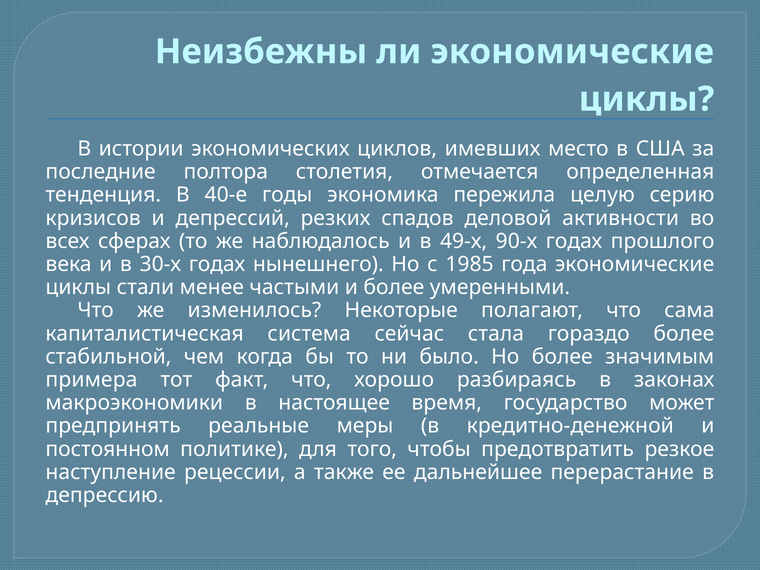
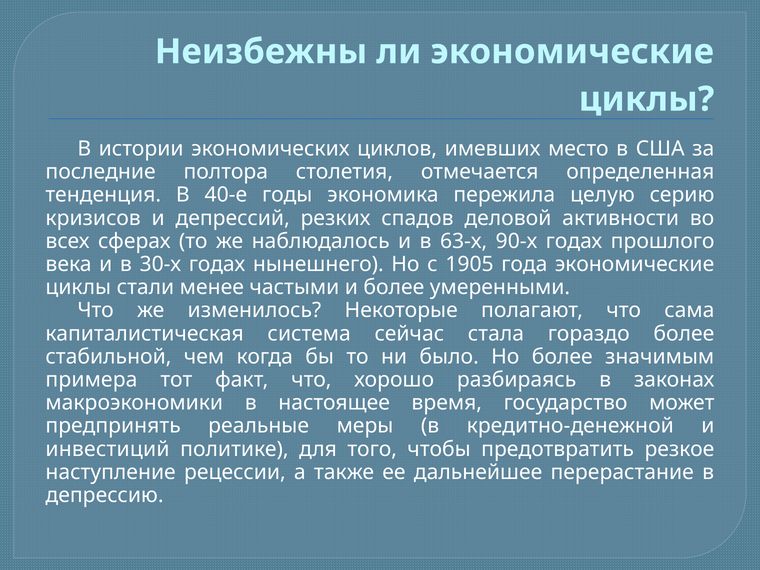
49-х: 49-х -> 63-х (464, 241)
1985: 1985 -> 1905 (470, 264)
постоянном: постоянном -> инвестиций (108, 449)
